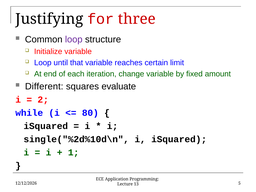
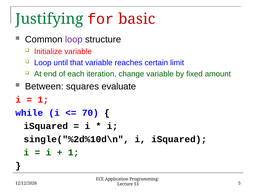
Justifying colour: black -> green (49, 19)
three: three -> basic (137, 19)
Different: Different -> Between (44, 86)
2: 2 -> 1 (43, 100)
80: 80 -> 70 (90, 113)
